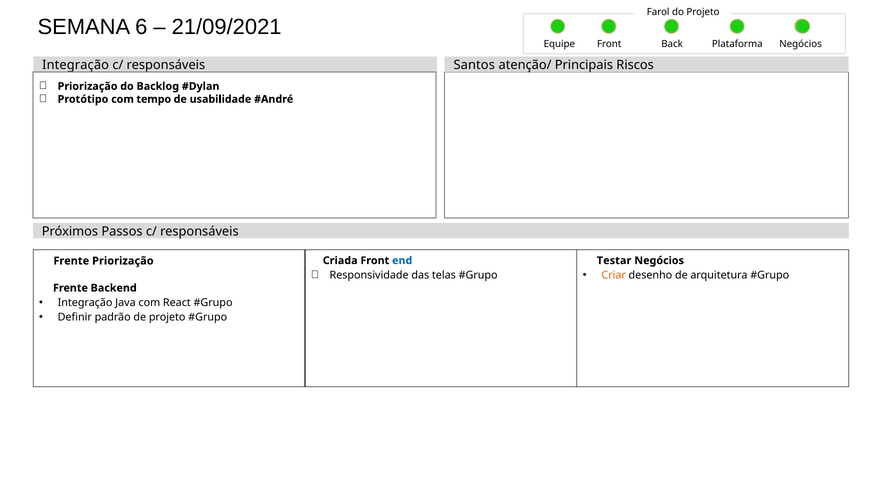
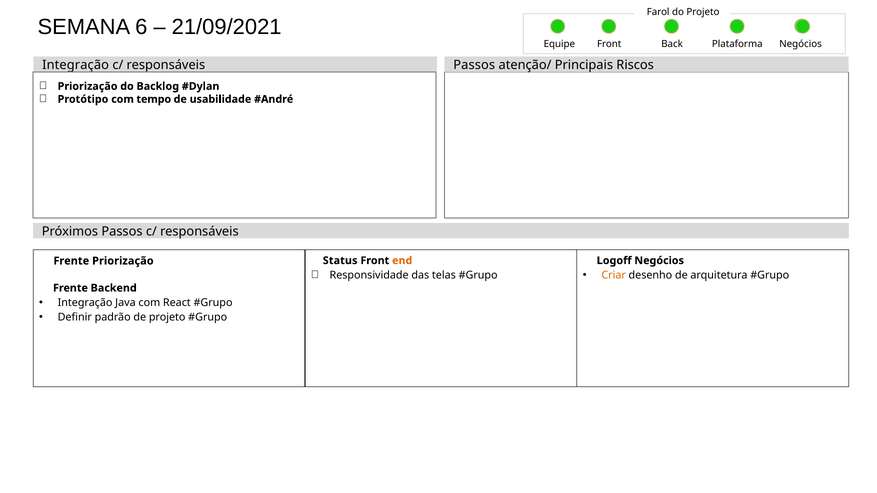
responsáveis Santos: Santos -> Passos (474, 65)
Criada: Criada -> Status (340, 261)
end colour: blue -> orange (402, 261)
Testar: Testar -> Logoff (614, 261)
